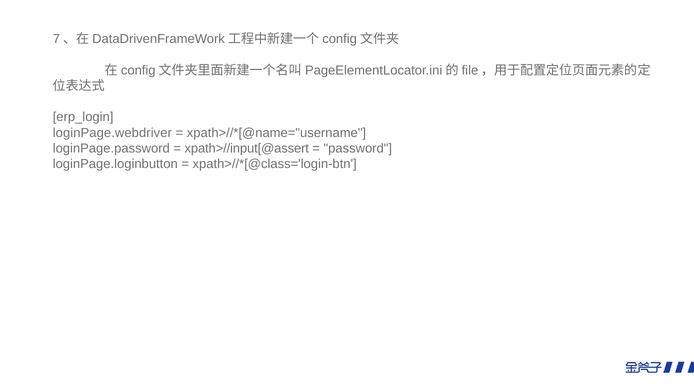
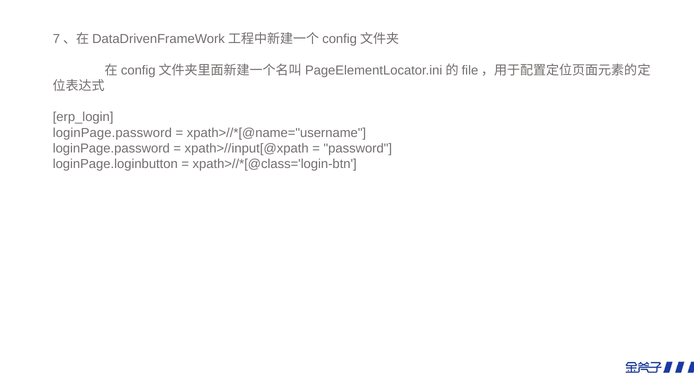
loginPage.webdriver: loginPage.webdriver -> loginPage.password (112, 133)
xpath>//input[@assert: xpath>//input[@assert -> xpath>//input[@xpath (247, 148)
